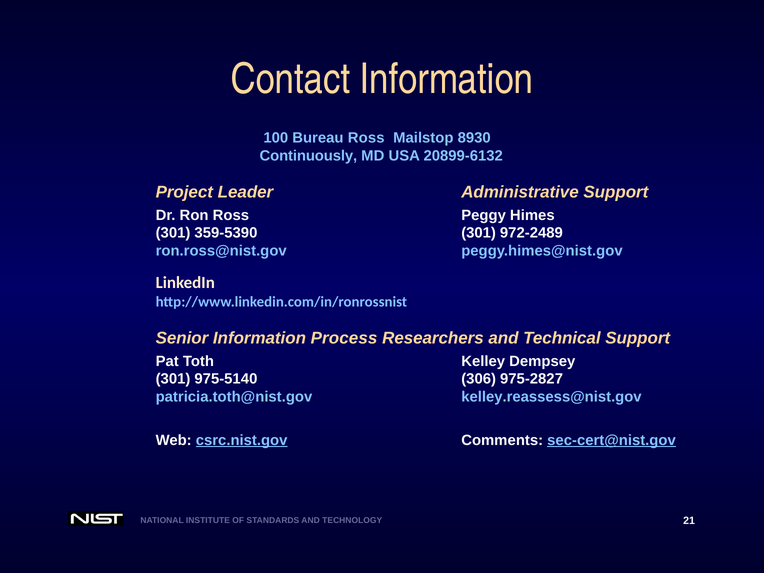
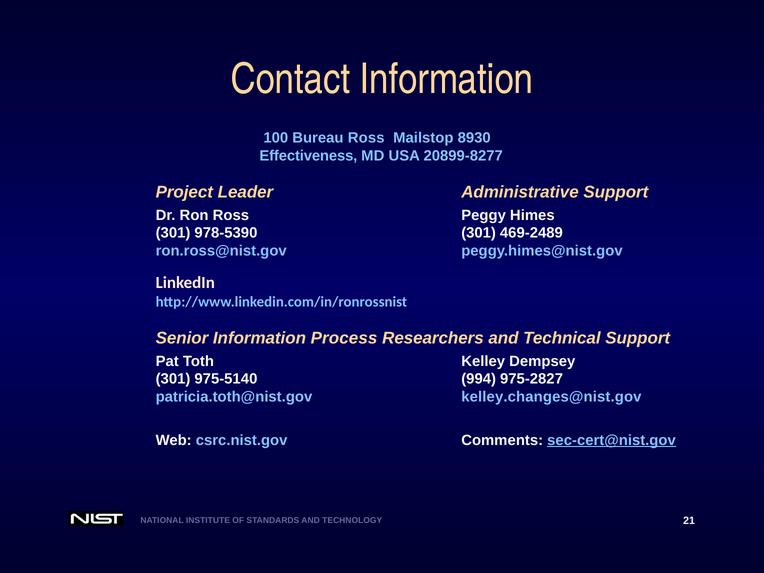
Continuously: Continuously -> Effectiveness (308, 156)
20899-6132: 20899-6132 -> 20899-8277 (463, 156)
359-5390: 359-5390 -> 978-5390 (226, 233)
972-2489: 972-2489 -> 469-2489 (531, 233)
306: 306 -> 994 (479, 379)
kelley.reassess@nist.gov: kelley.reassess@nist.gov -> kelley.changes@nist.gov (551, 397)
csrc.nist.gov underline: present -> none (242, 440)
